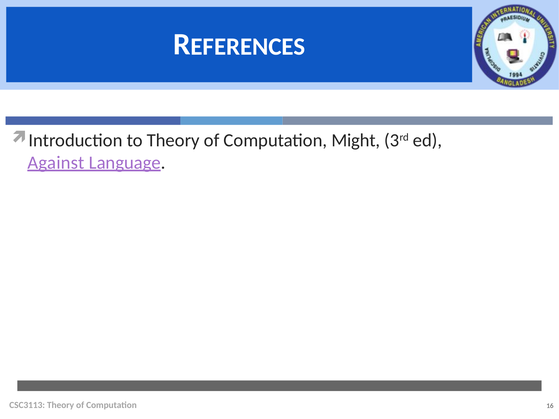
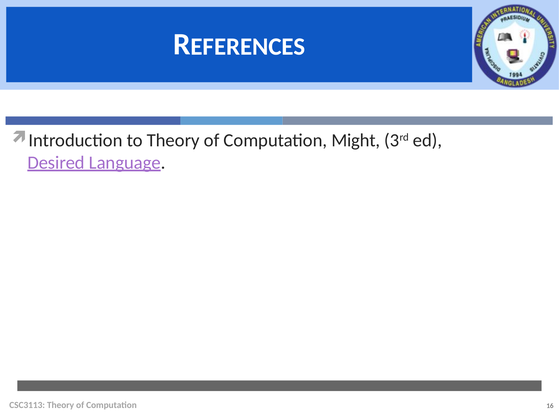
Against: Against -> Desired (56, 163)
